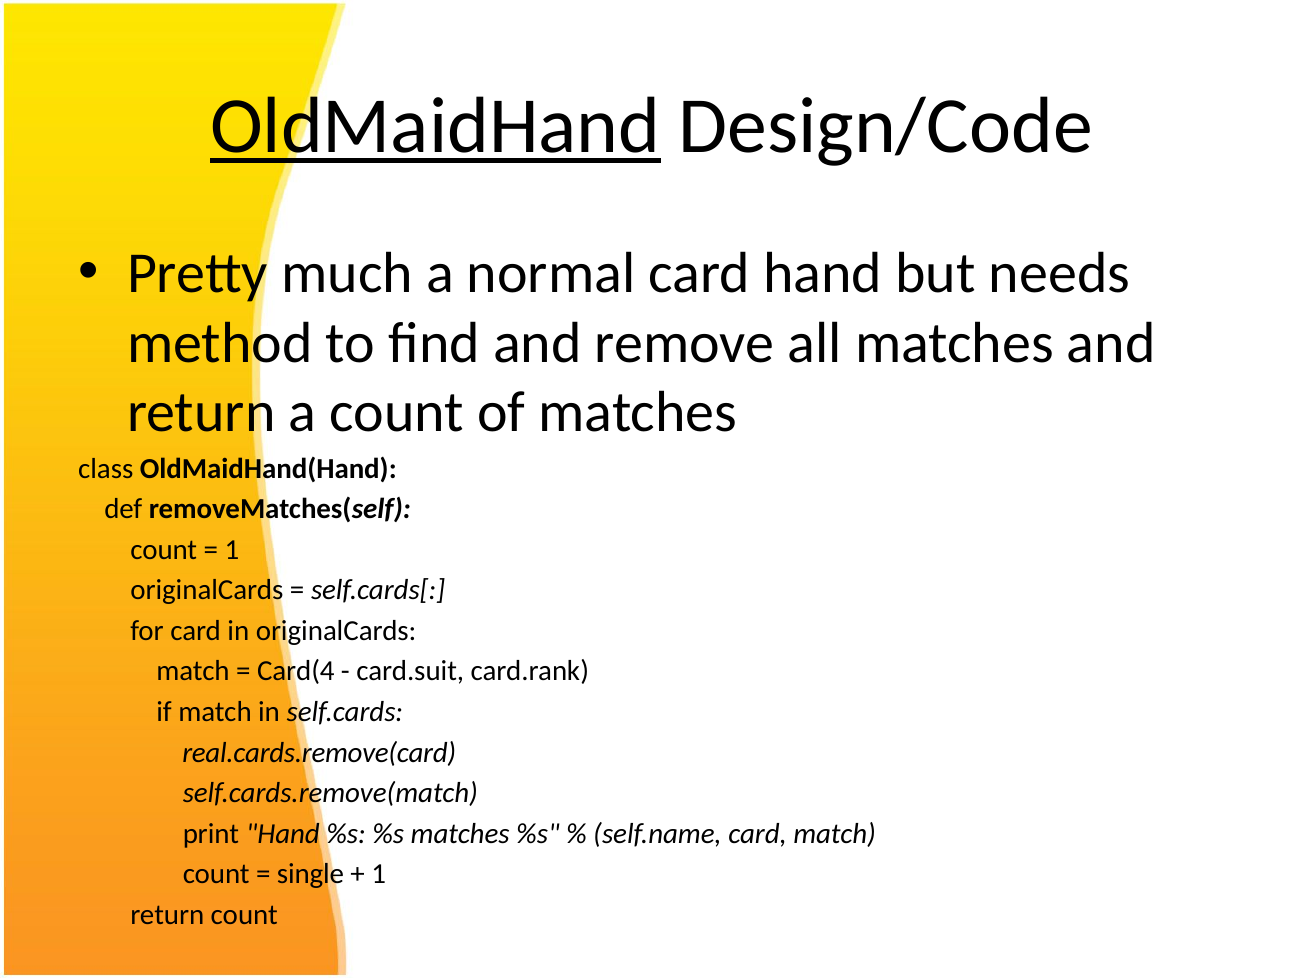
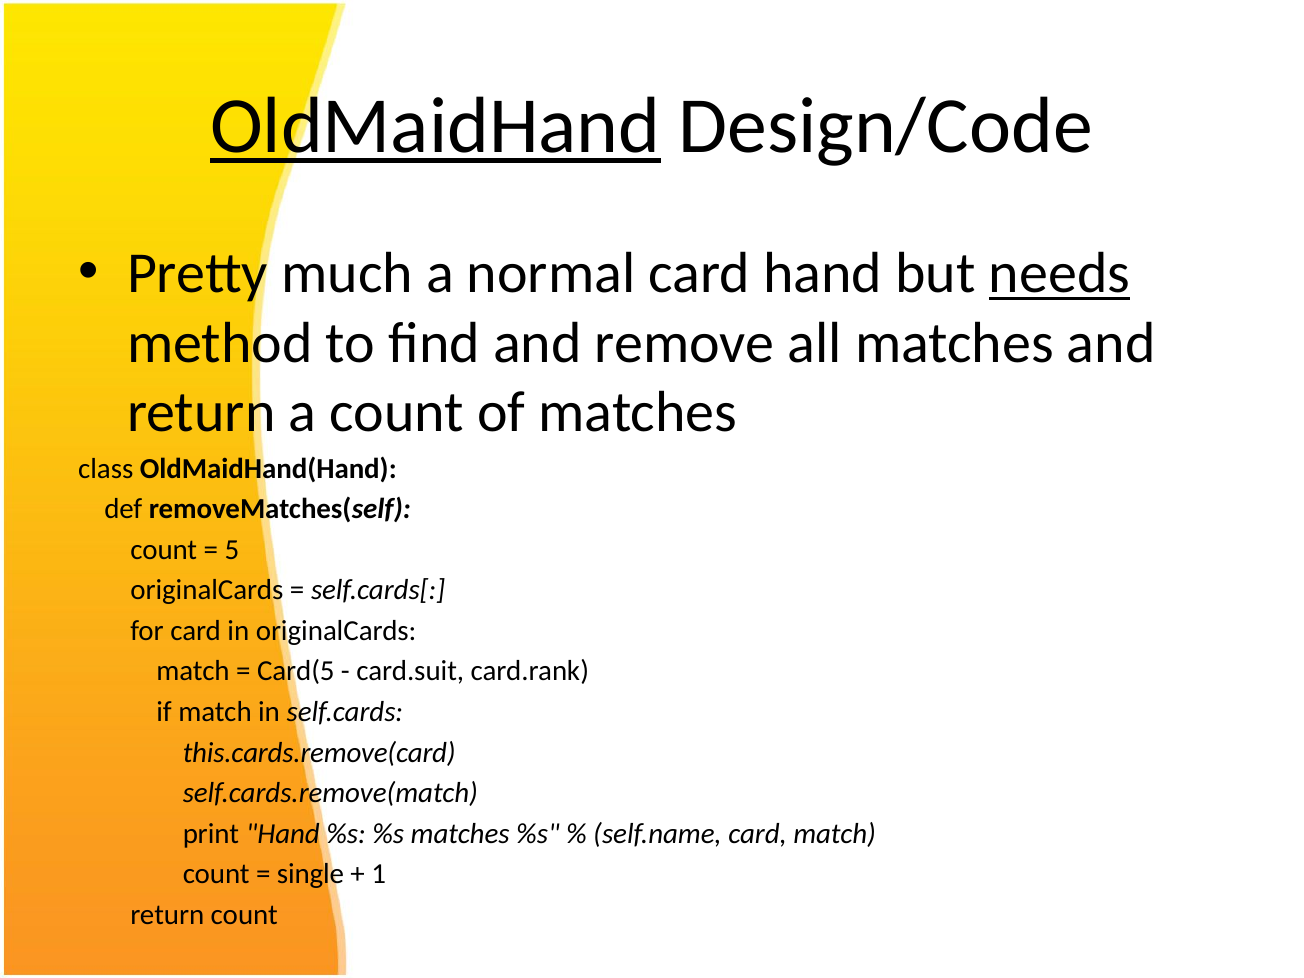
needs underline: none -> present (1060, 274)
1: 1 -> 5 (232, 550)
Card(4: Card(4 -> Card(5 (296, 671)
real.cards.remove(card: real.cards.remove(card -> this.cards.remove(card (319, 753)
